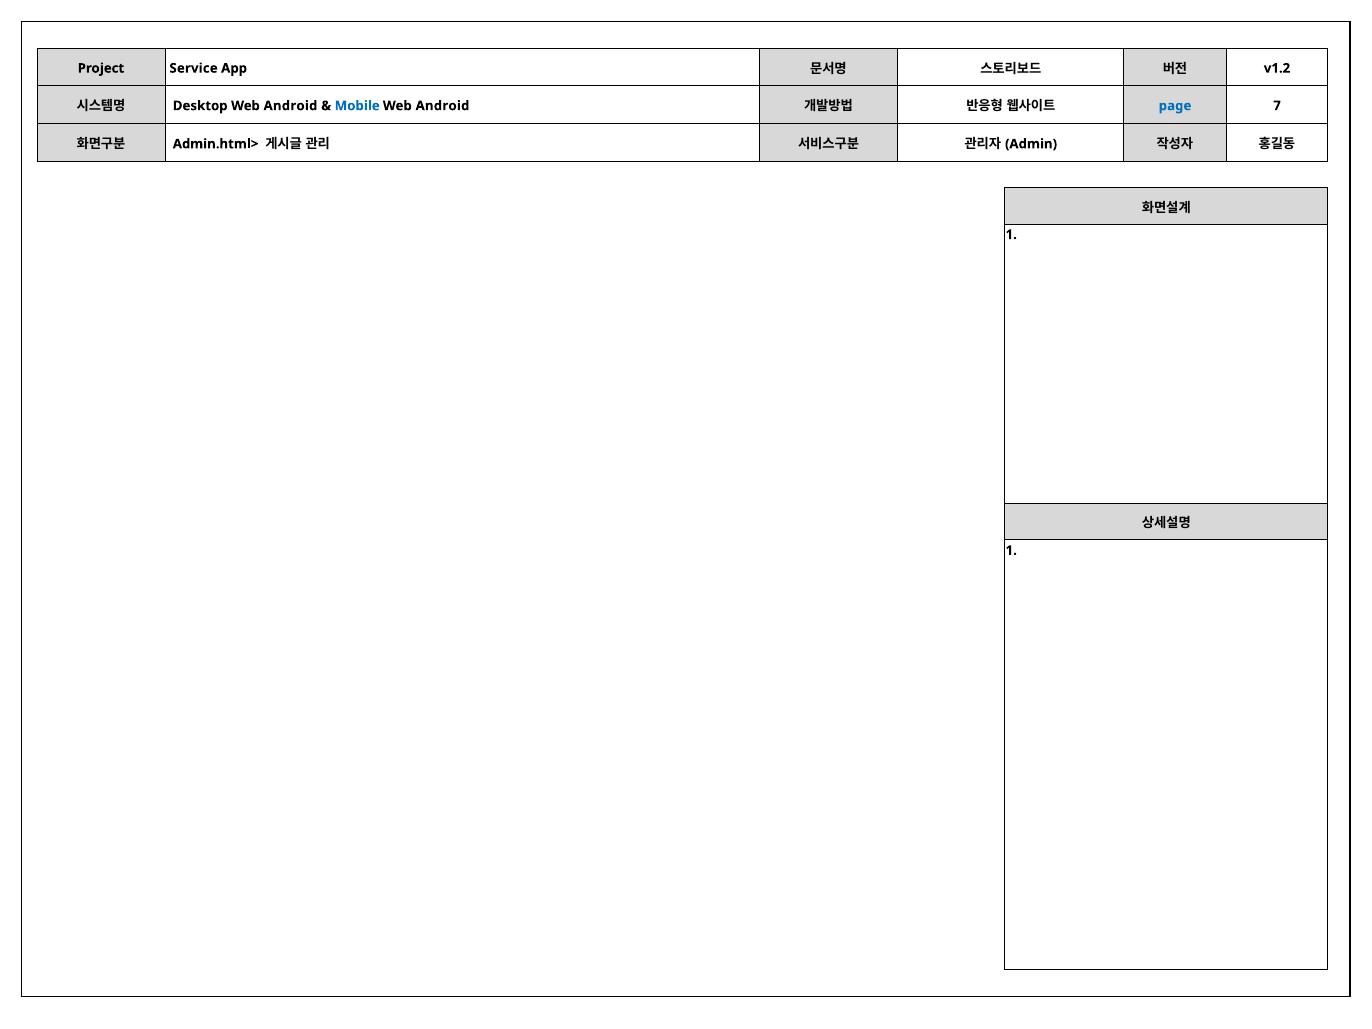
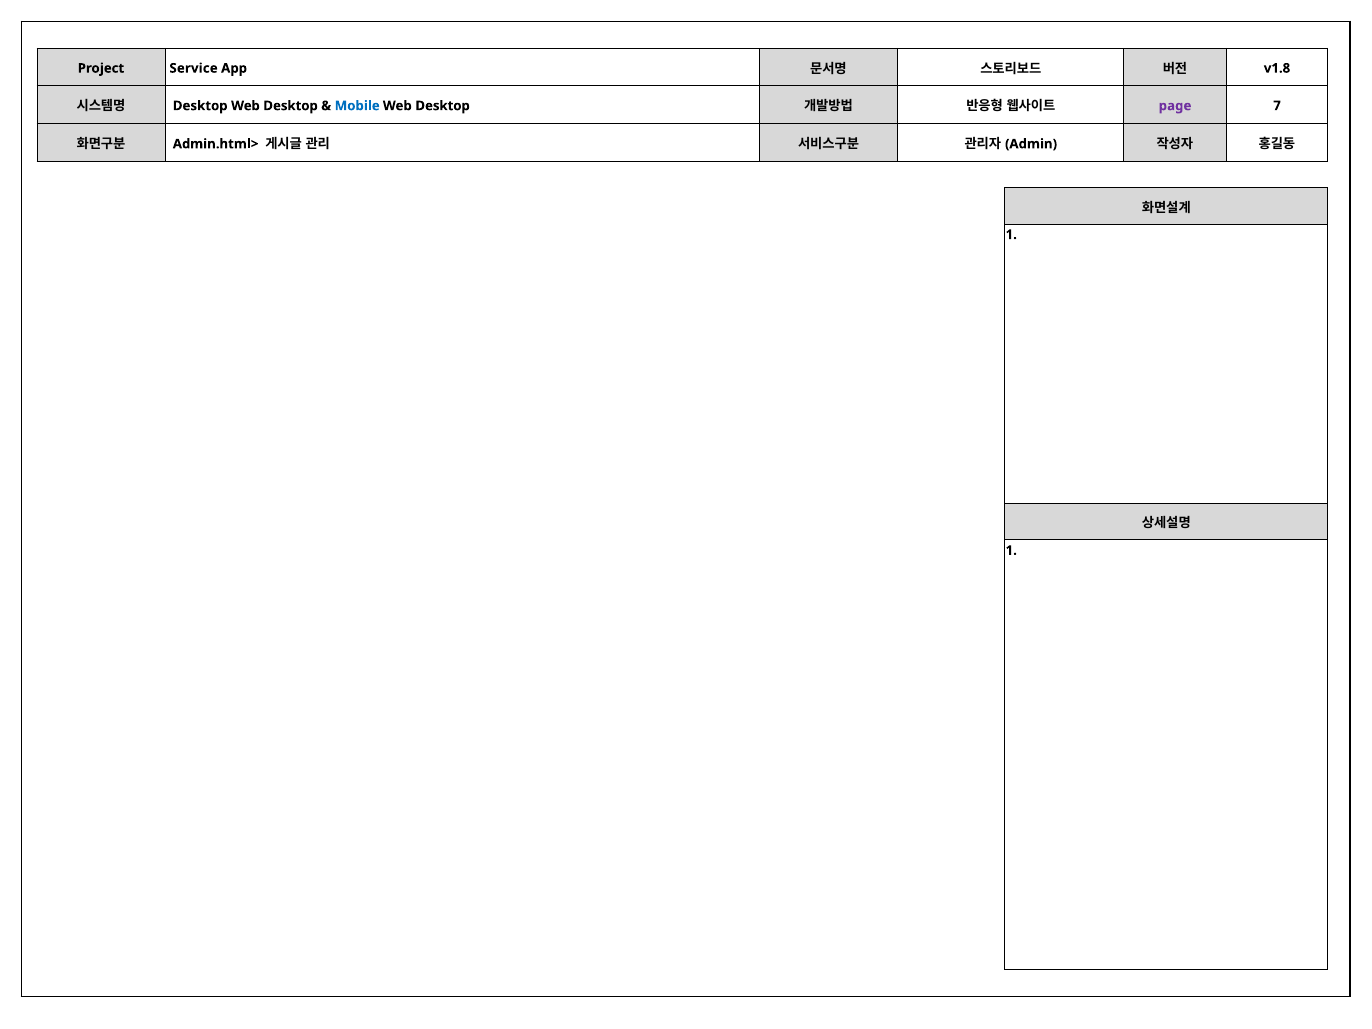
v1.2: v1.2 -> v1.8 (1277, 68)
Desktop Web Android: Android -> Desktop (291, 106)
Android: Android -> Desktop (443, 106)
page colour: blue -> purple (1175, 106)
